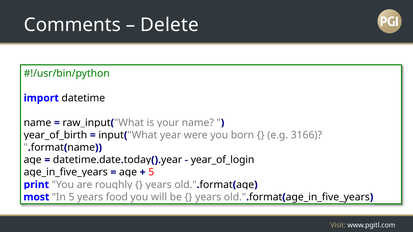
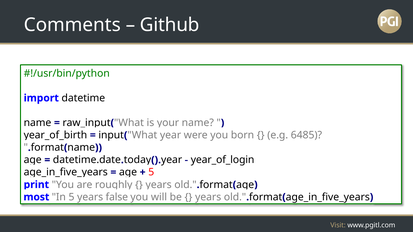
Delete: Delete -> Github (170, 25)
3166: 3166 -> 6485 (306, 135)
food: food -> false (117, 197)
